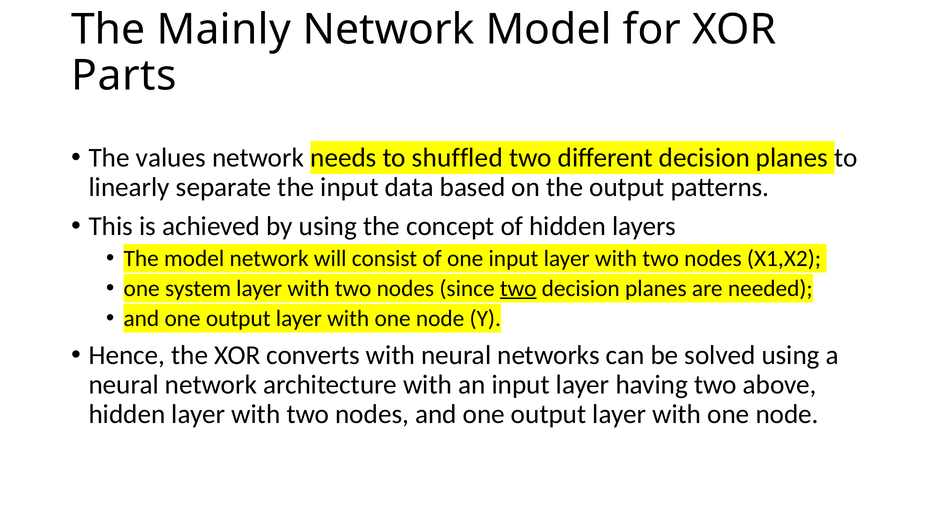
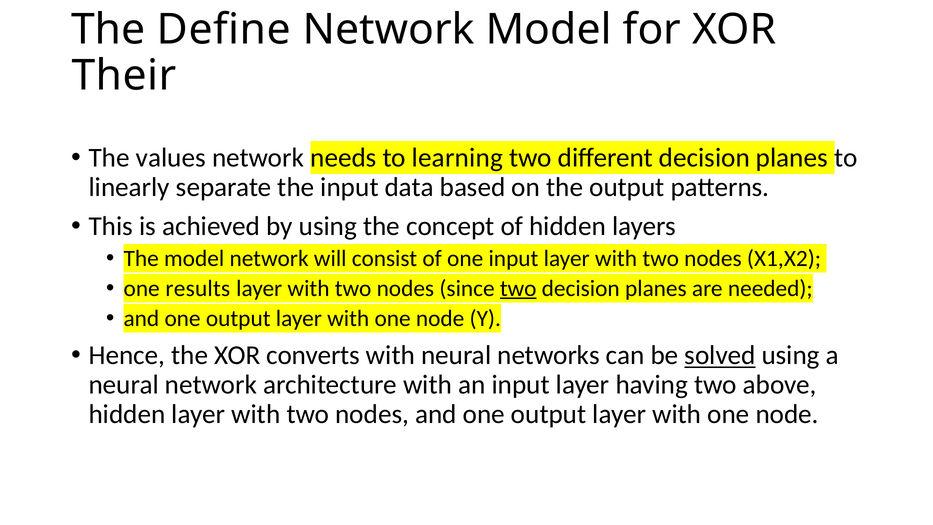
Mainly: Mainly -> Define (224, 30)
Parts: Parts -> Their (124, 76)
shuffled: shuffled -> learning (457, 158)
system: system -> results (198, 288)
solved underline: none -> present (720, 355)
